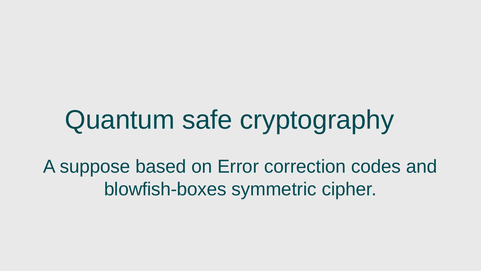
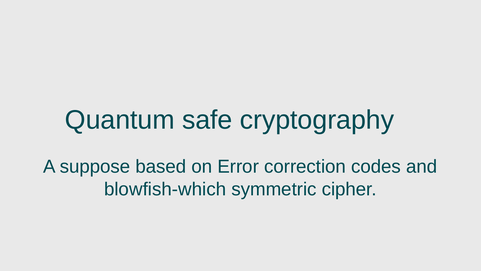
blowfish-boxes: blowfish-boxes -> blowfish-which (165, 189)
